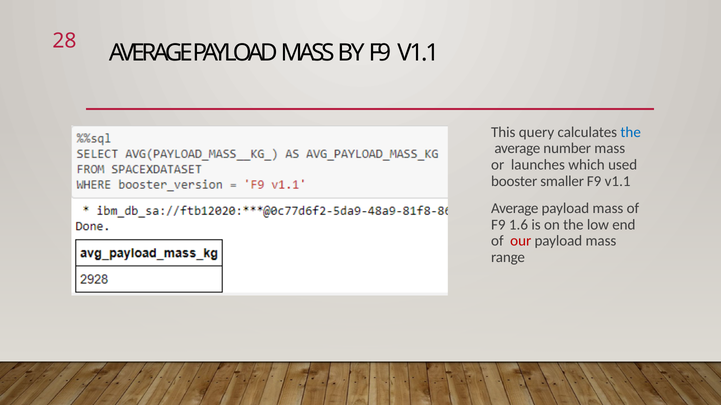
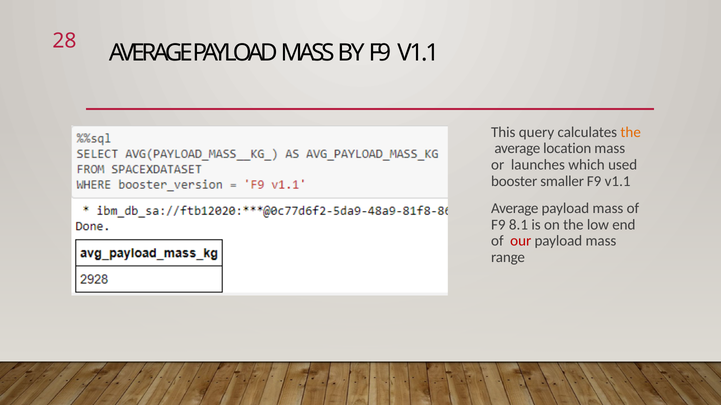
the colour: blue -> orange (631, 132)
number: number -> location (567, 149)
1.6: 1.6 -> 8.1 (518, 225)
